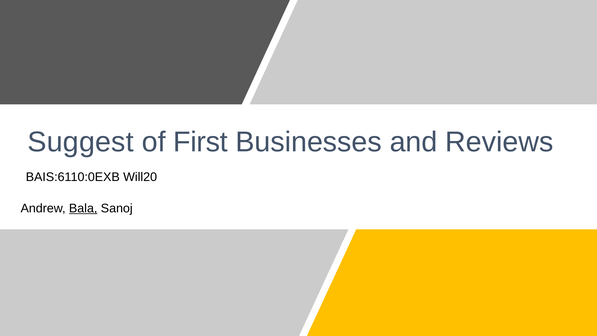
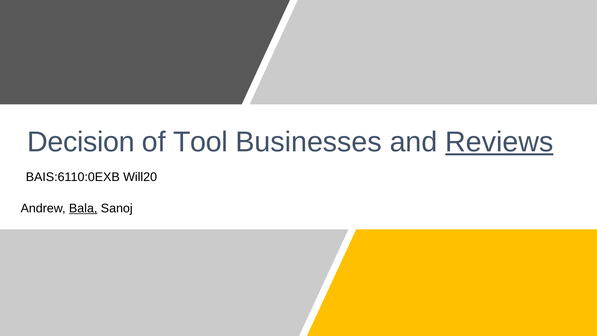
Suggest: Suggest -> Decision (81, 142)
First: First -> Tool (201, 142)
Reviews underline: none -> present (499, 142)
